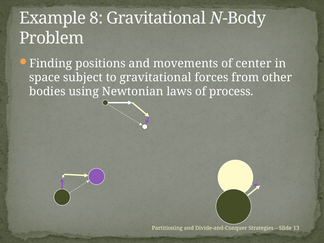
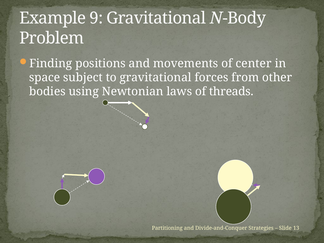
8: 8 -> 9 (96, 18)
process: process -> threads (231, 92)
